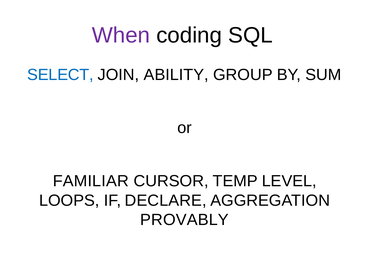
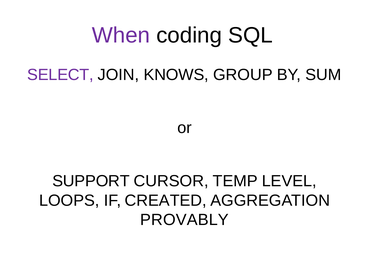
SELECT colour: blue -> purple (60, 75)
ABILITY: ABILITY -> KNOWS (176, 75)
FAMILIAR: FAMILIAR -> SUPPORT (91, 182)
DECLARE: DECLARE -> CREATED (166, 201)
